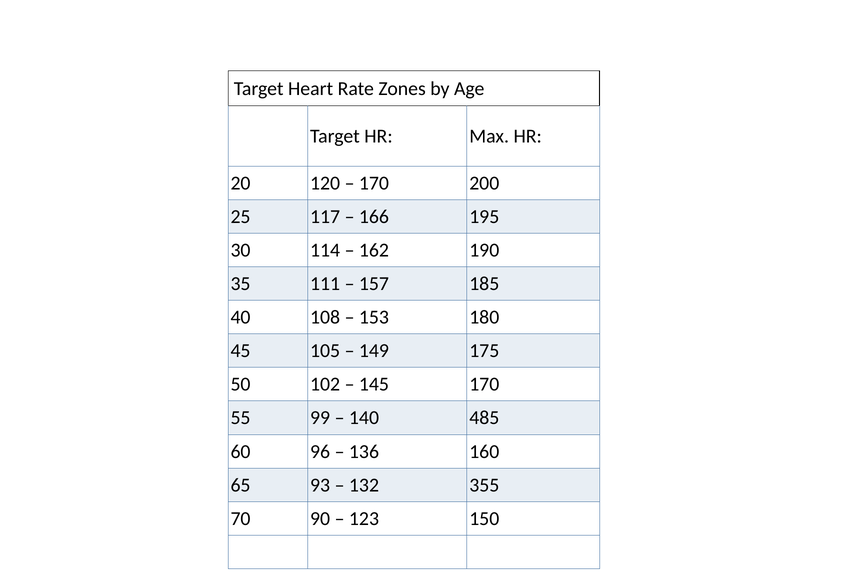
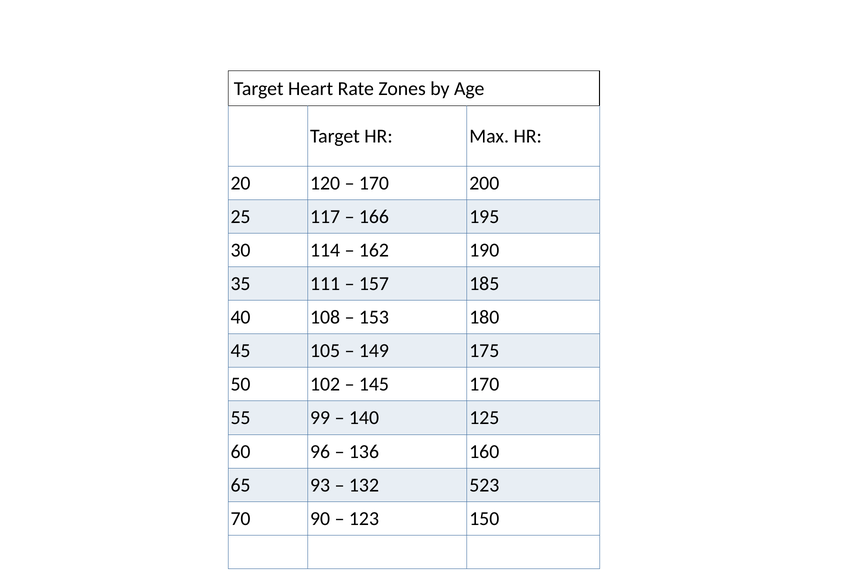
485: 485 -> 125 (484, 418)
355: 355 -> 523 (484, 486)
